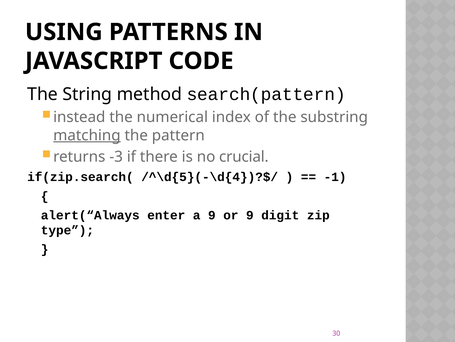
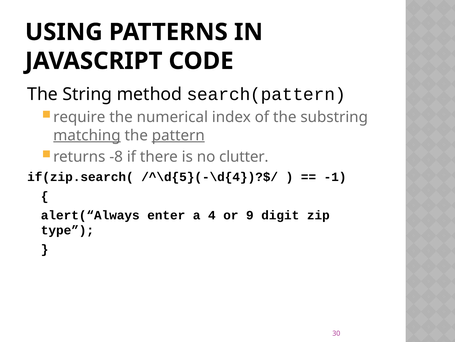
instead: instead -> require (79, 117)
pattern underline: none -> present (178, 135)
-3: -3 -> -8 (116, 156)
crucial: crucial -> clutter (244, 156)
a 9: 9 -> 4 (212, 215)
